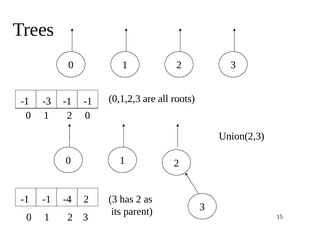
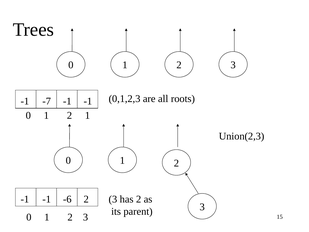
-3: -3 -> -7 (47, 101)
1 2 0: 0 -> 1 (88, 115)
-4: -4 -> -6 (67, 199)
